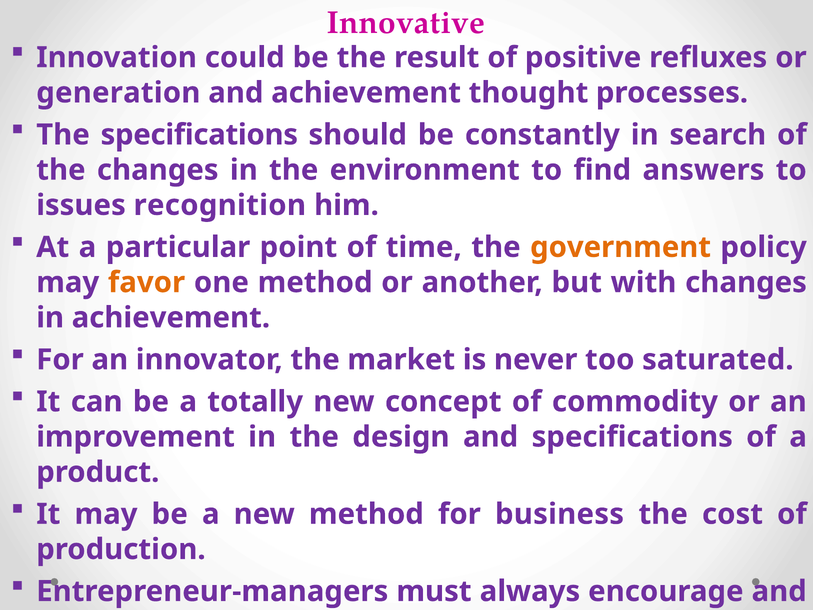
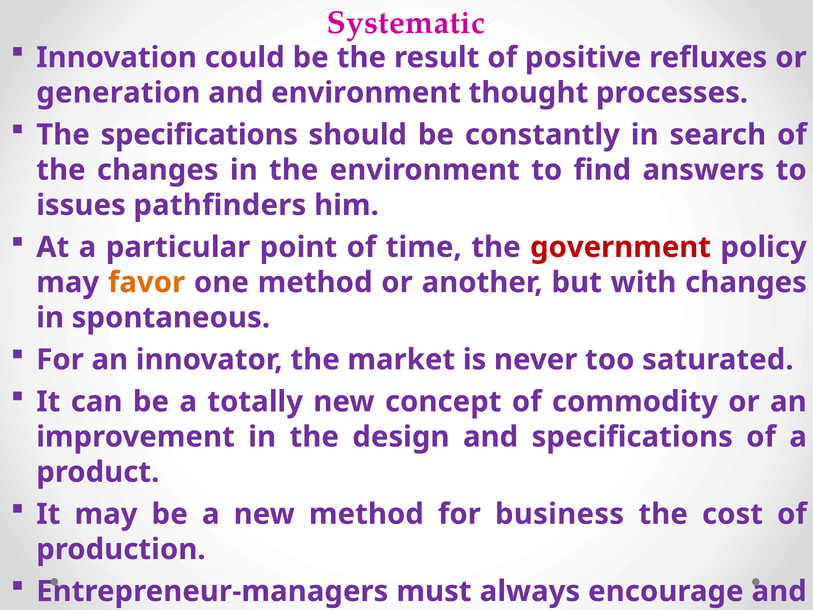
Innovative: Innovative -> Systematic (406, 23)
and achievement: achievement -> environment (366, 93)
recognition: recognition -> pathfinders (220, 205)
government colour: orange -> red (621, 247)
in achievement: achievement -> spontaneous (171, 318)
